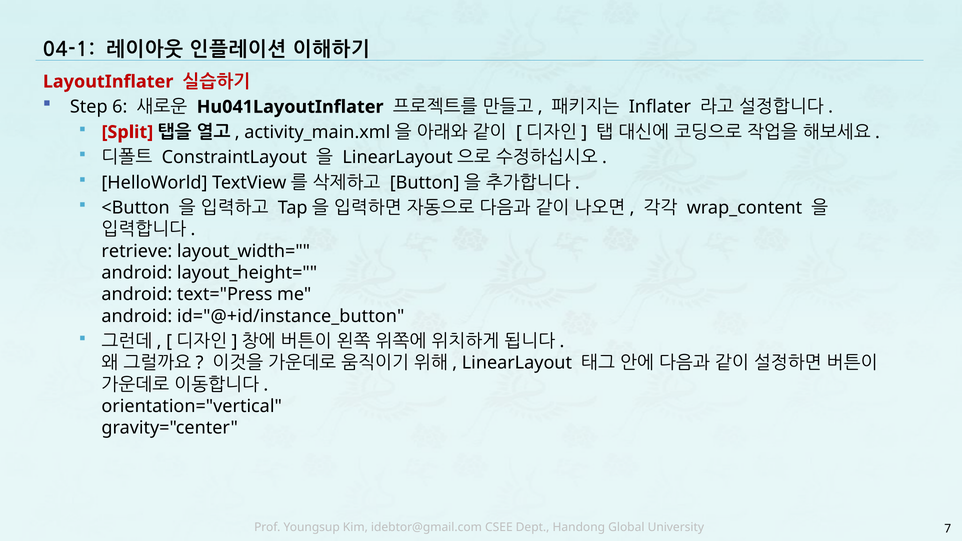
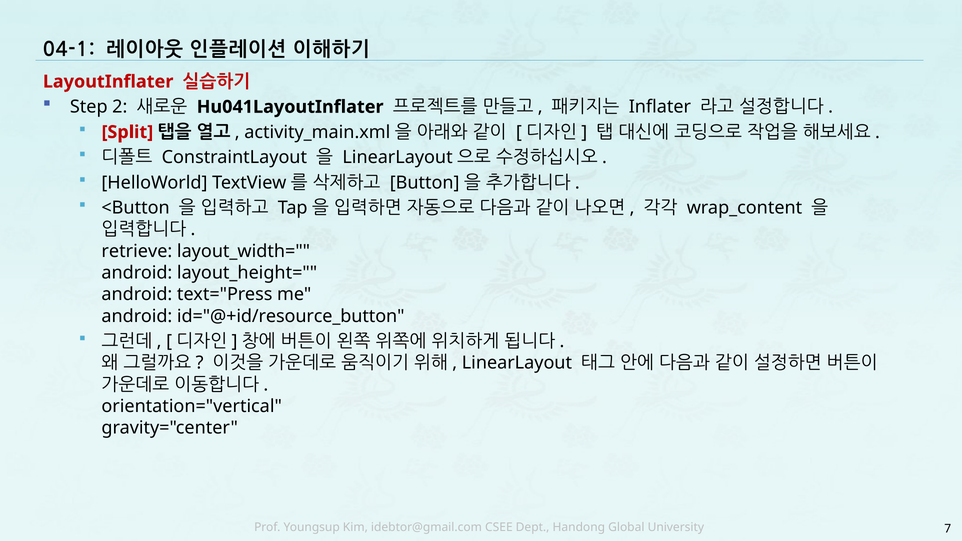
6: 6 -> 2 (120, 107)
id="@+id/instance_button: id="@+id/instance_button -> id="@+id/resource_button (291, 316)
